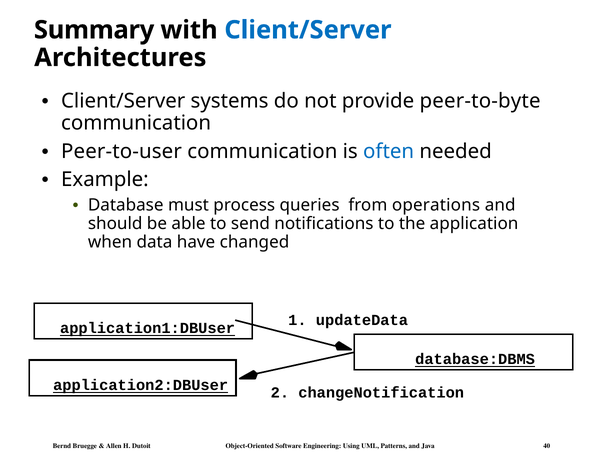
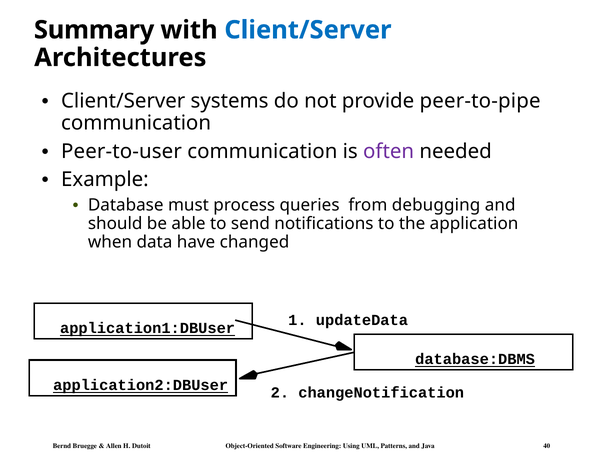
peer-to-byte: peer-to-byte -> peer-to-pipe (480, 101)
often colour: blue -> purple (389, 151)
operations: operations -> debugging (436, 205)
